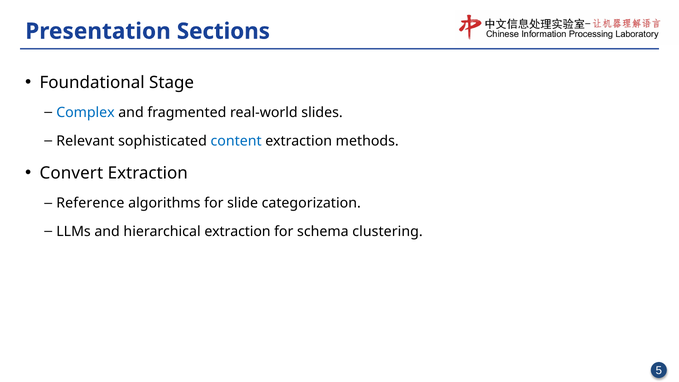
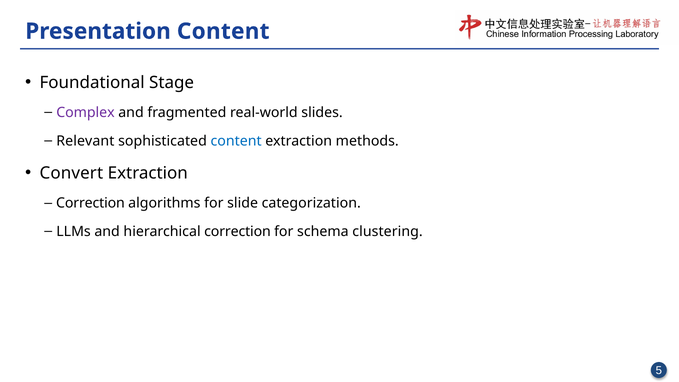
Presentation Sections: Sections -> Content (223, 31)
Complex colour: blue -> purple (85, 112)
Reference: Reference -> Correction (90, 203)
hierarchical extraction: extraction -> correction (237, 231)
